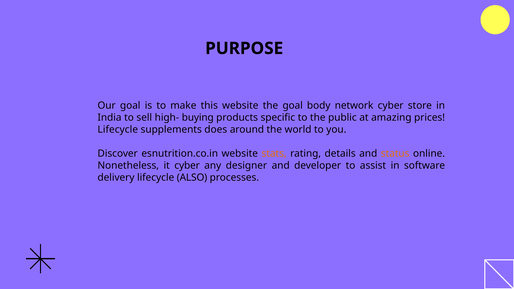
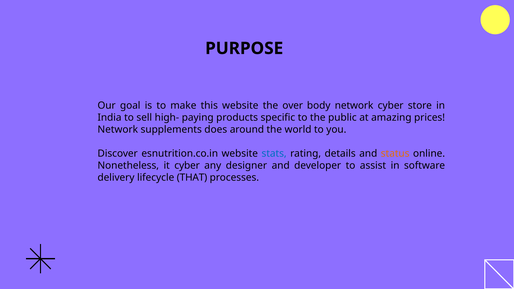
the goal: goal -> over (293, 106)
buying: buying -> paying (198, 118)
Lifecycle: Lifecycle -> Network (118, 130)
stats colour: orange -> blue (274, 154)
ALSO: ALSO -> THAT (192, 178)
